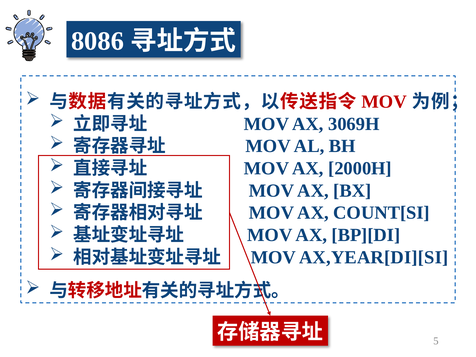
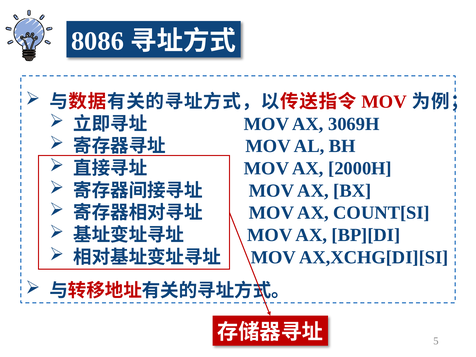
AX,YEAR[DI][SI: AX,YEAR[DI][SI -> AX,XCHG[DI][SI (374, 257)
